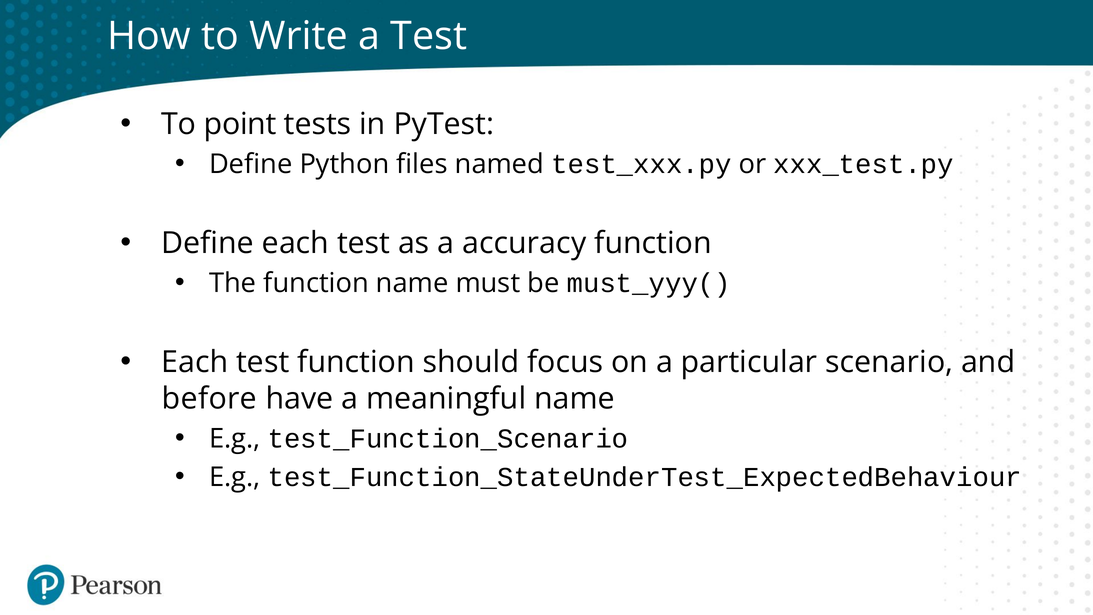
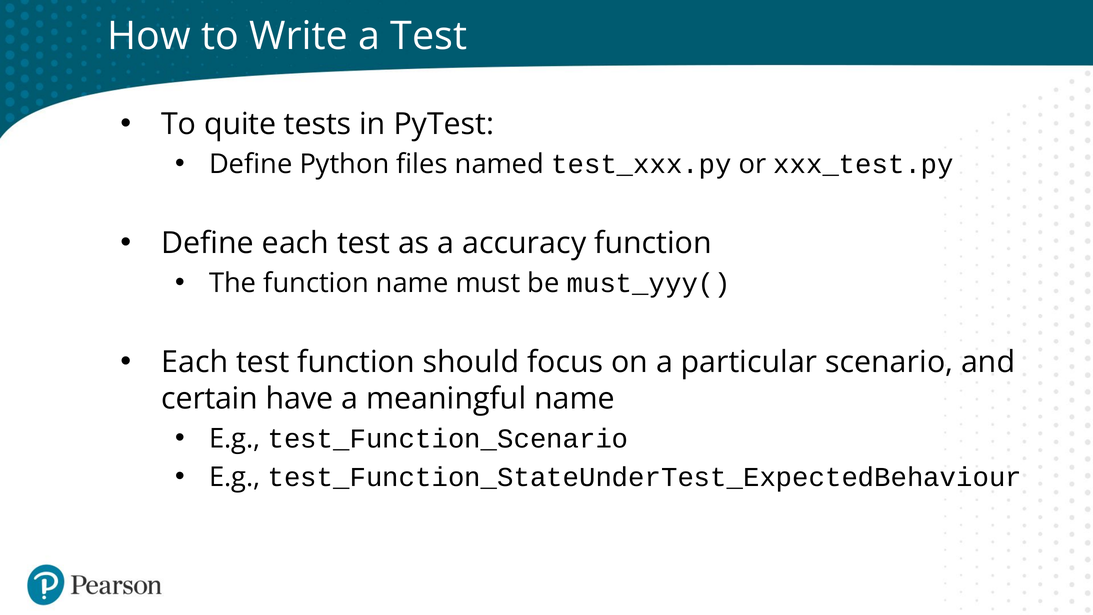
point: point -> quite (240, 124)
before: before -> certain (210, 399)
